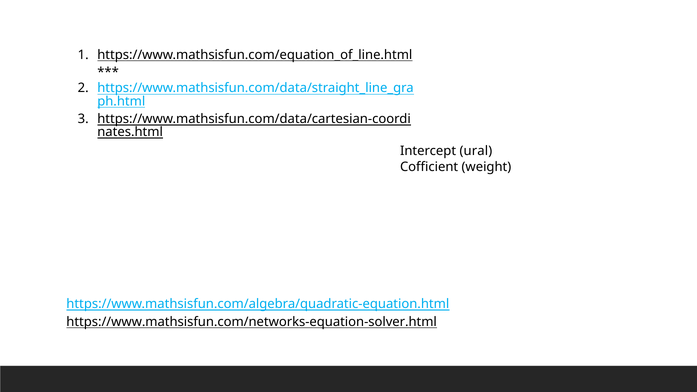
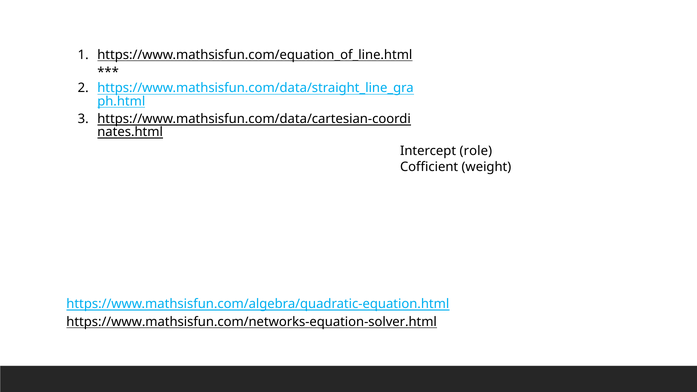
ural: ural -> role (476, 151)
